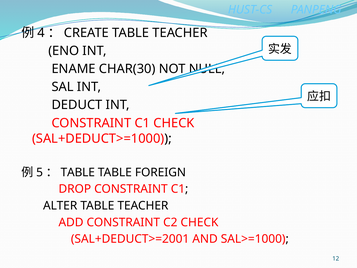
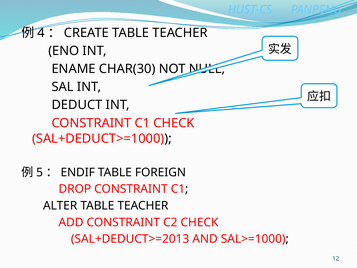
TABLE: TABLE -> ENDIF (78, 172)
SAL+DEDUCT>=2001: SAL+DEDUCT>=2001 -> SAL+DEDUCT>=2013 (130, 239)
